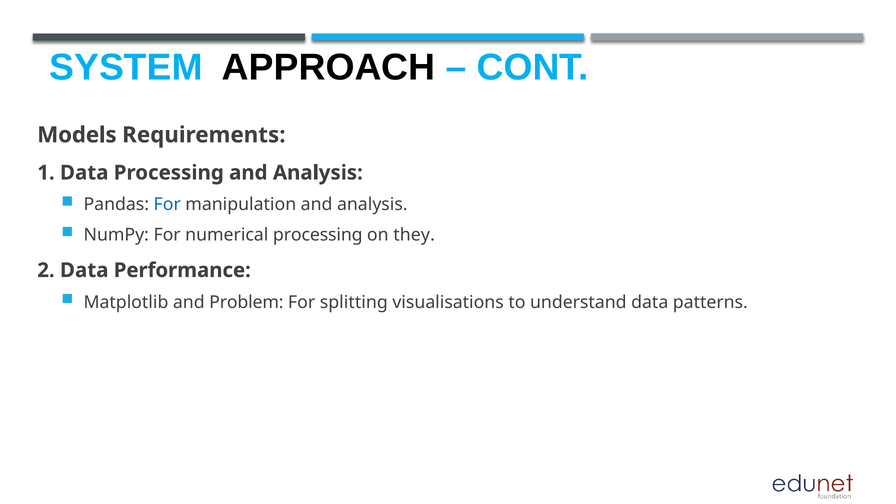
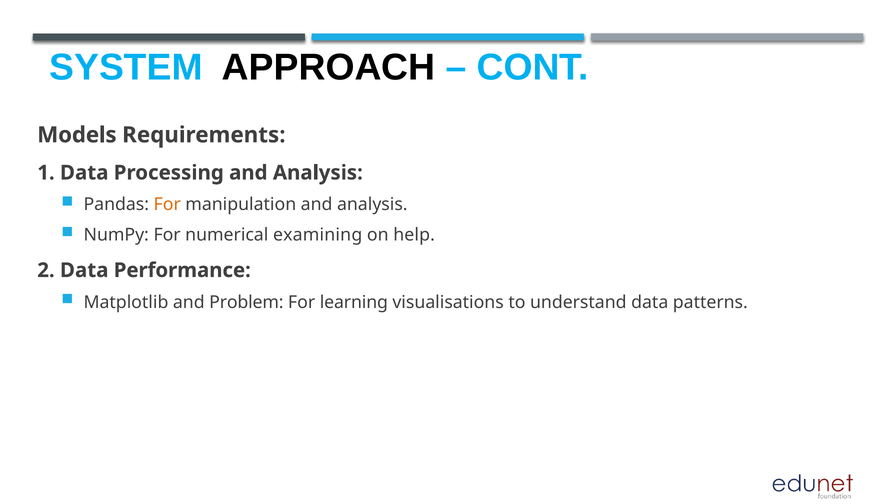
For colour: blue -> orange (167, 205)
numerical processing: processing -> examining (318, 235)
they: they -> help (414, 235)
splitting: splitting -> learning (354, 302)
